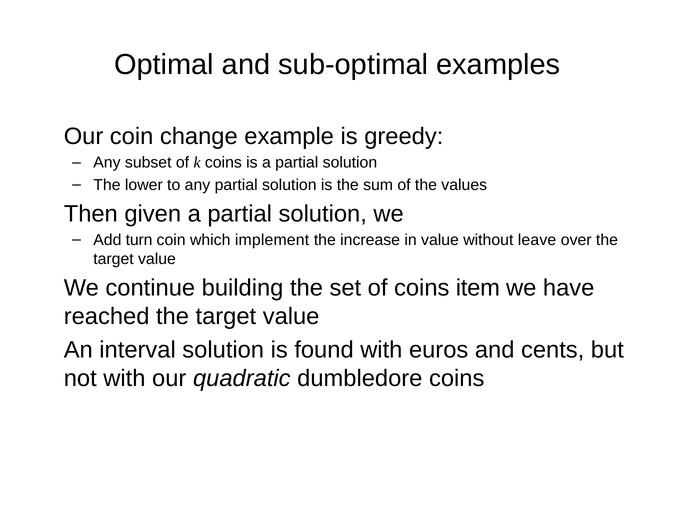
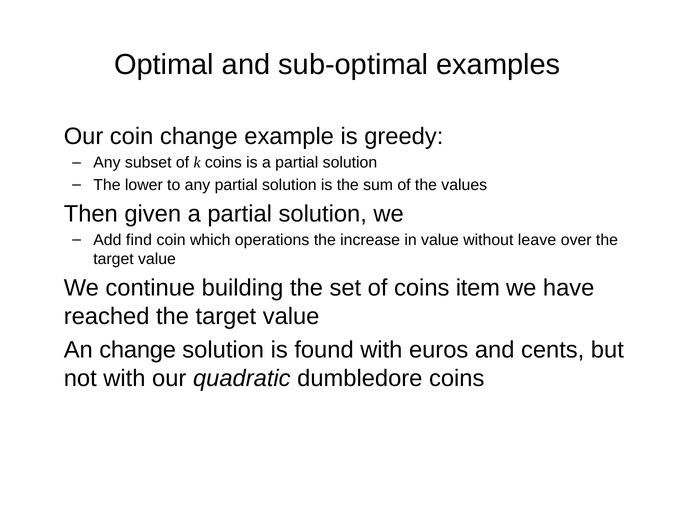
turn: turn -> find (139, 240)
implement: implement -> operations (272, 240)
An interval: interval -> change (138, 350)
